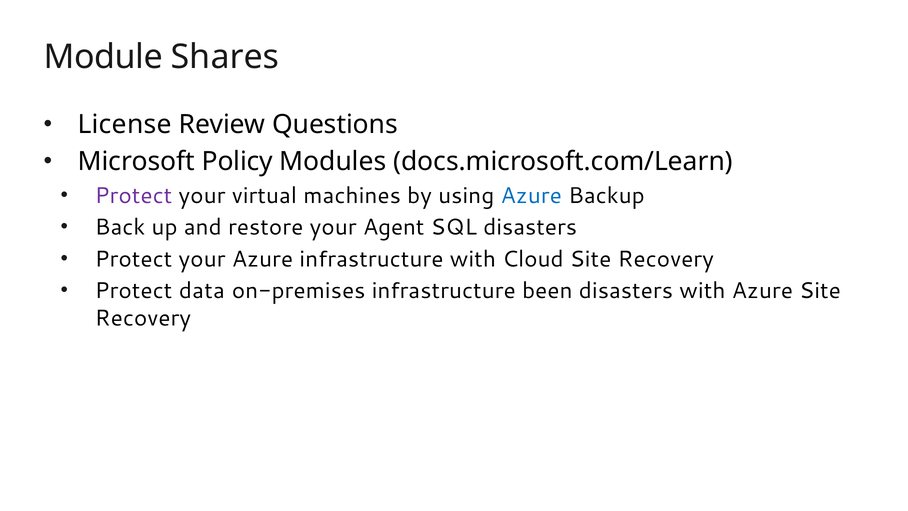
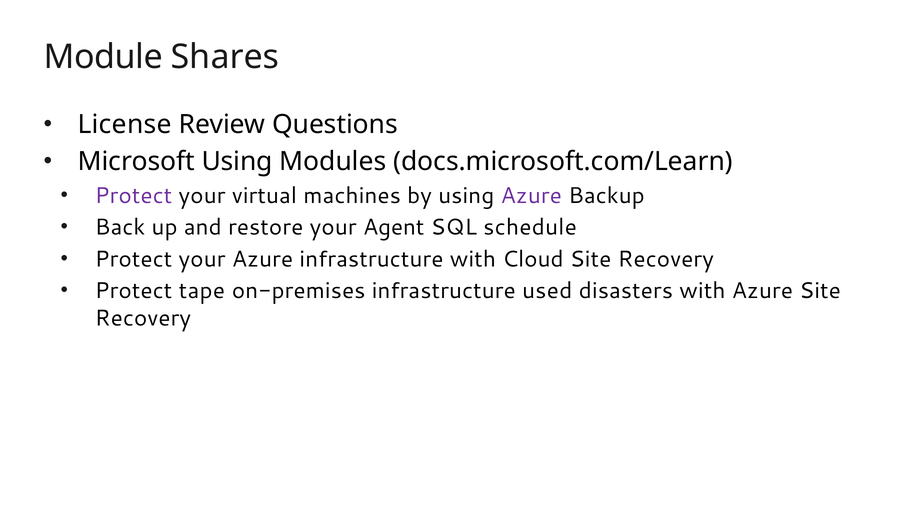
Microsoft Policy: Policy -> Using (237, 162)
Azure colour: blue -> purple (531, 195)
SQL disasters: disasters -> schedule (530, 227)
data: data -> tape (202, 291)
been: been -> used (547, 291)
